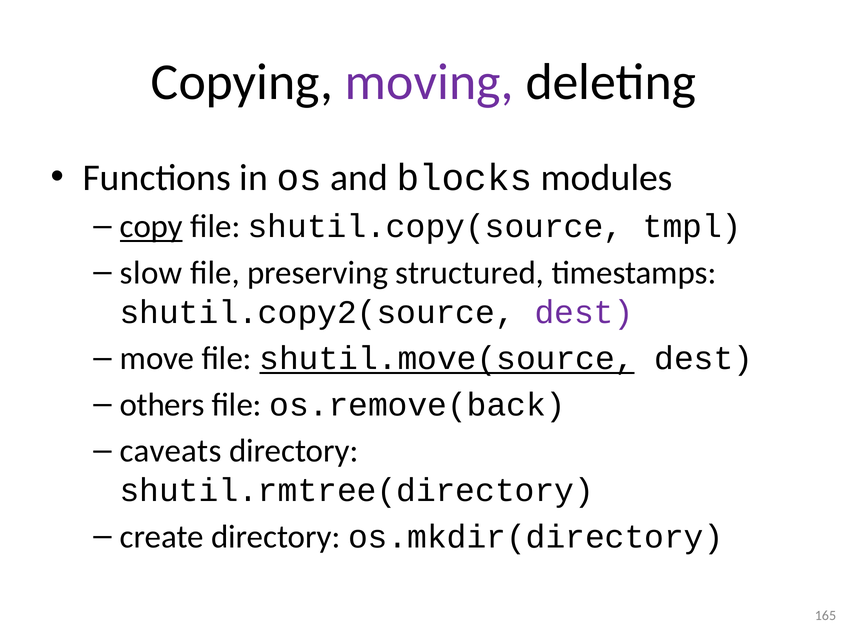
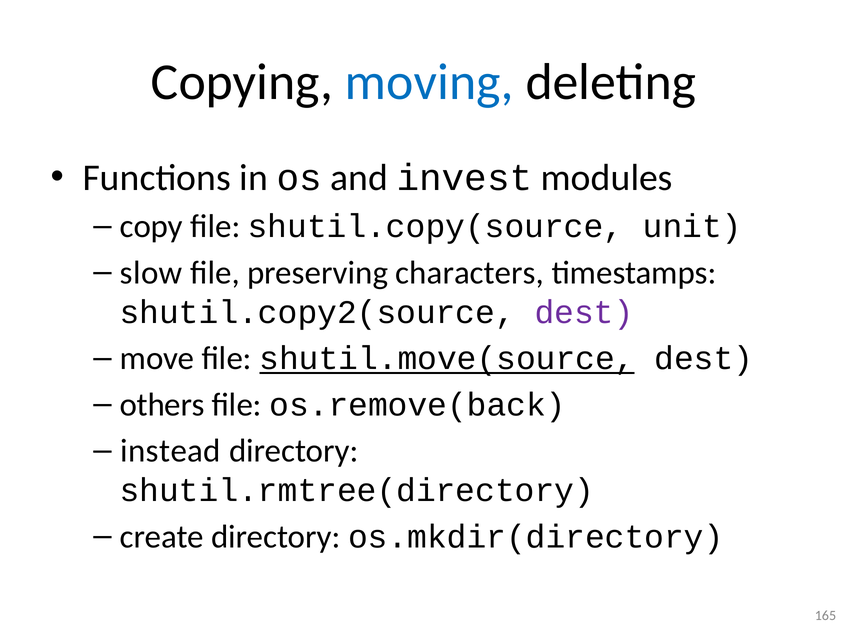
moving colour: purple -> blue (429, 82)
blocks: blocks -> invest (464, 178)
copy underline: present -> none (151, 227)
tmpl: tmpl -> unit (692, 227)
structured: structured -> characters (470, 273)
caveats: caveats -> instead (171, 451)
